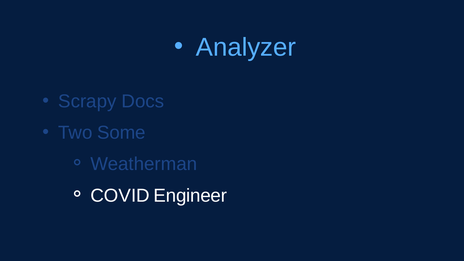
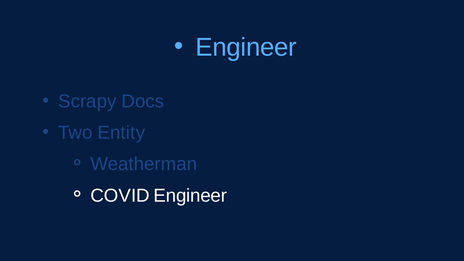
Analyzer: Analyzer -> Engineer (246, 47)
Some: Some -> Entity (121, 133)
